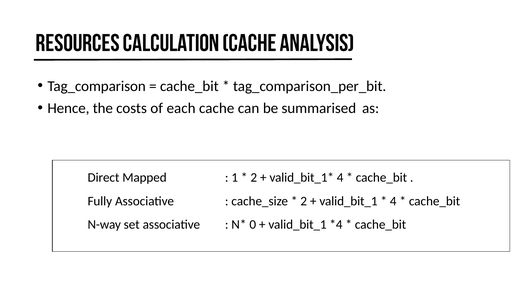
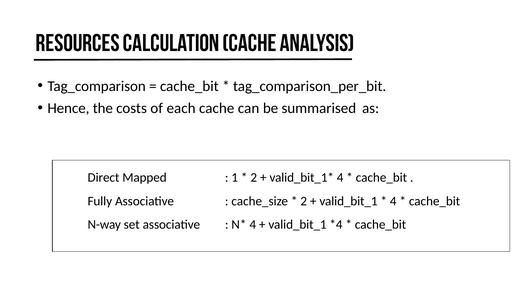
0: 0 -> 4 (253, 225)
